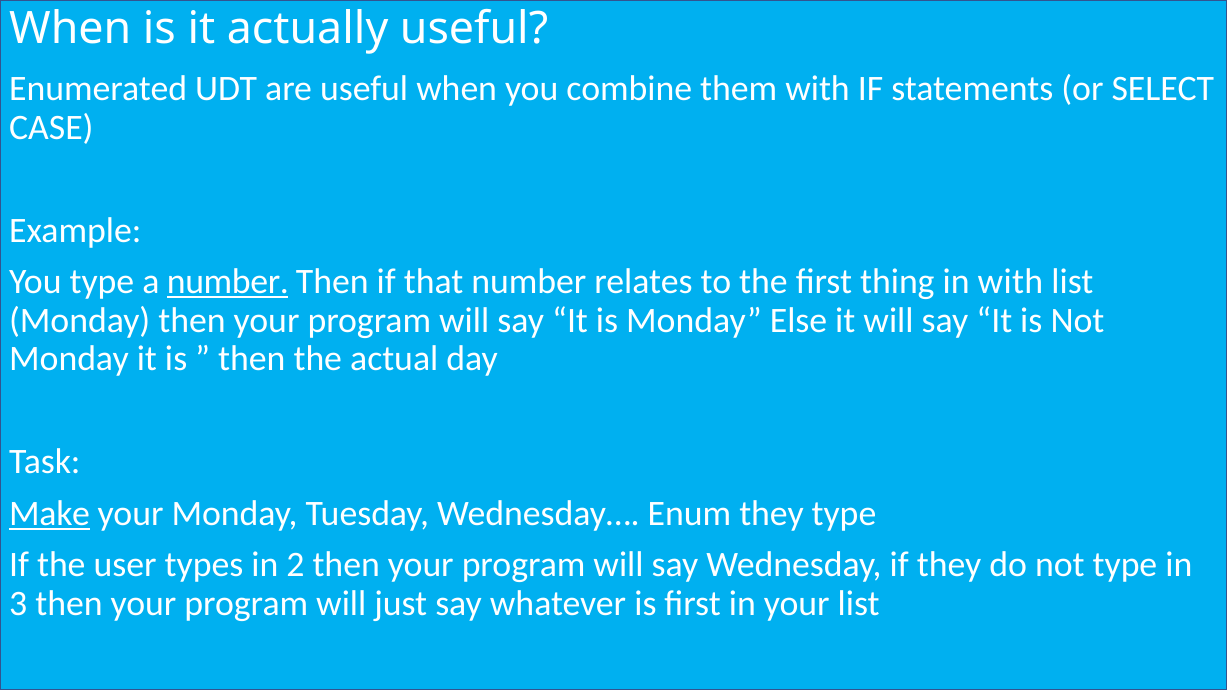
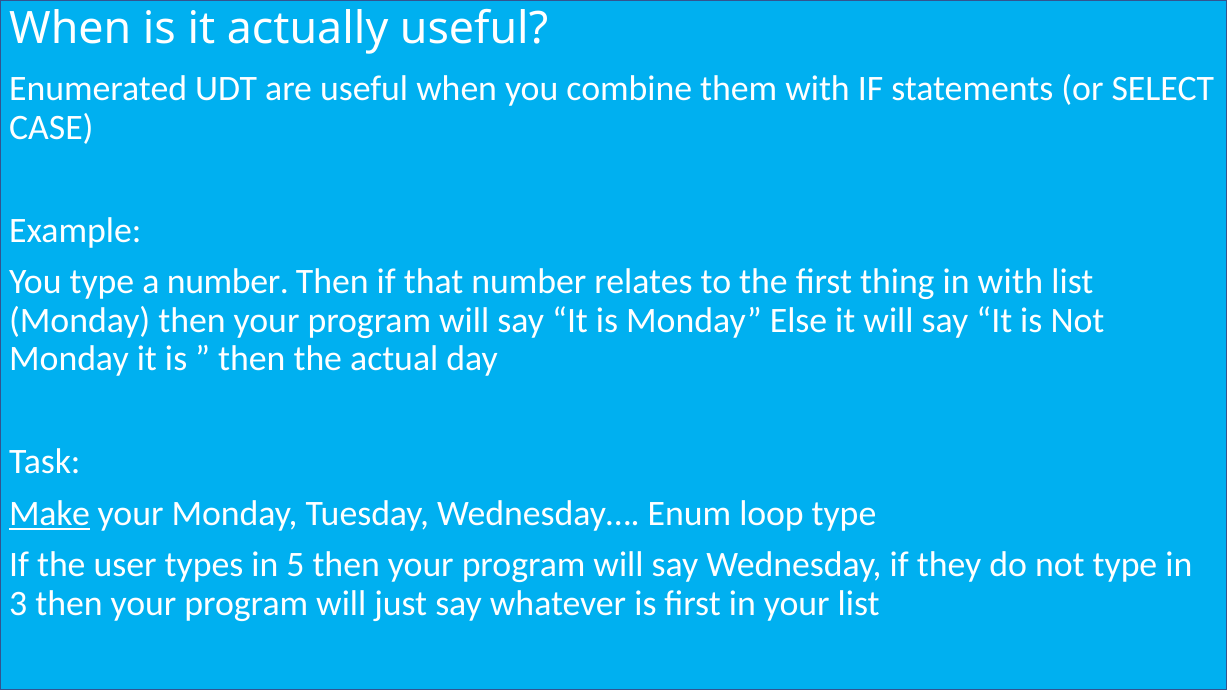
number underline: present -> none (228, 282)
Enum they: they -> loop (772, 514)
2: 2 -> 5 (295, 565)
